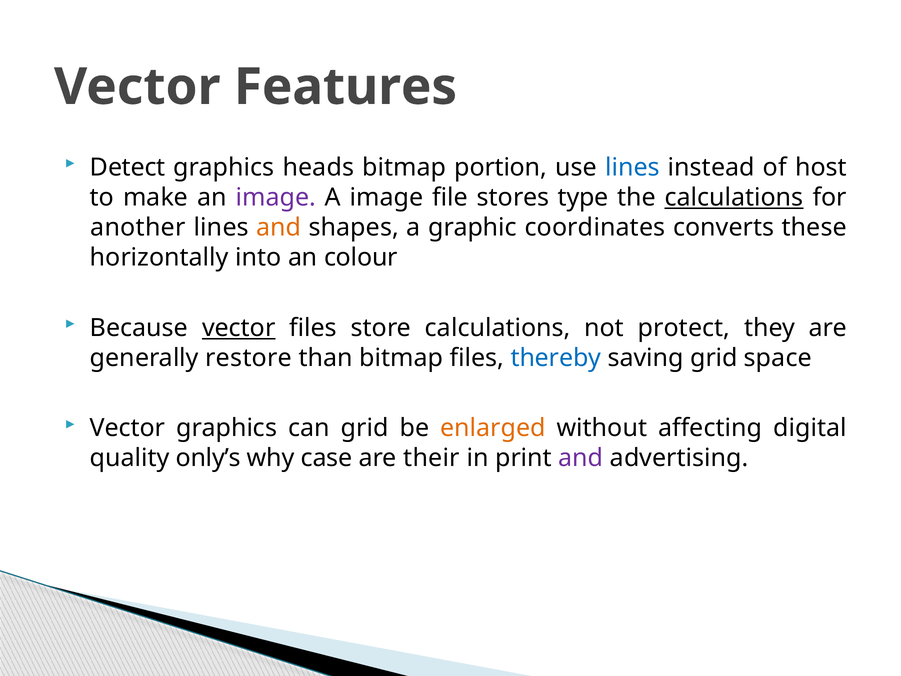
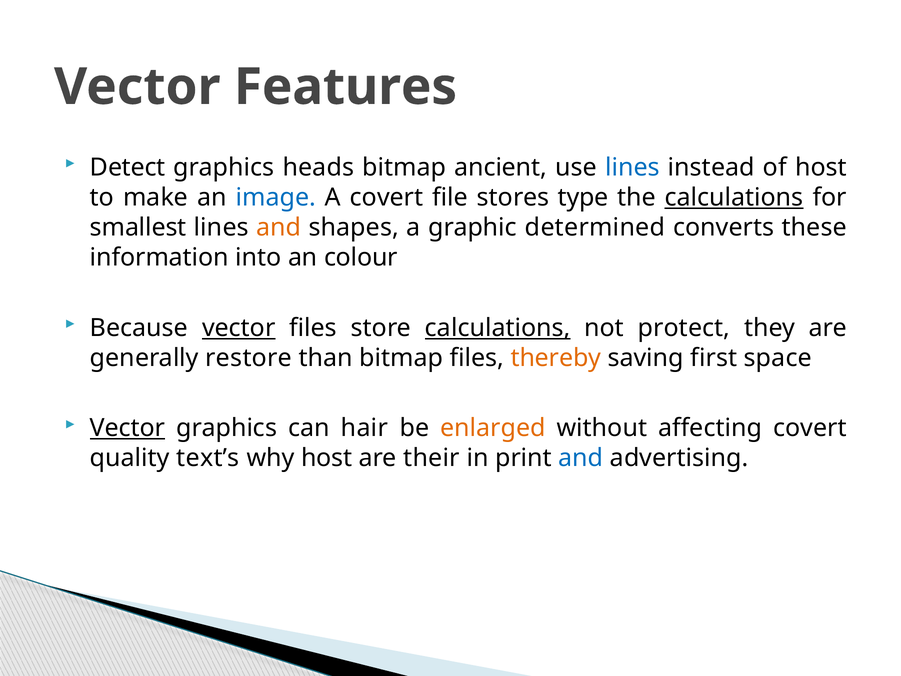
portion: portion -> ancient (501, 167)
image colour: purple -> blue (276, 197)
A image: image -> covert (387, 197)
another: another -> smallest (138, 227)
coordinates: coordinates -> determined (595, 227)
horizontally: horizontally -> information (159, 257)
calculations underline: none -> present (498, 328)
thereby colour: blue -> orange (556, 358)
saving grid: grid -> first (714, 358)
Vector underline: none -> present (128, 428)
can grid: grid -> hair (365, 428)
affecting digital: digital -> covert (810, 428)
only’s: only’s -> text’s (208, 458)
why case: case -> host (327, 458)
and colour: purple -> blue (581, 458)
